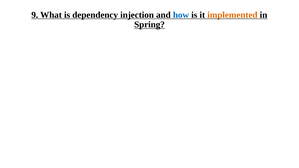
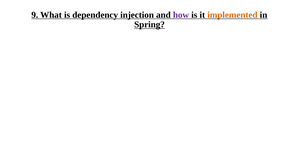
how colour: blue -> purple (181, 15)
